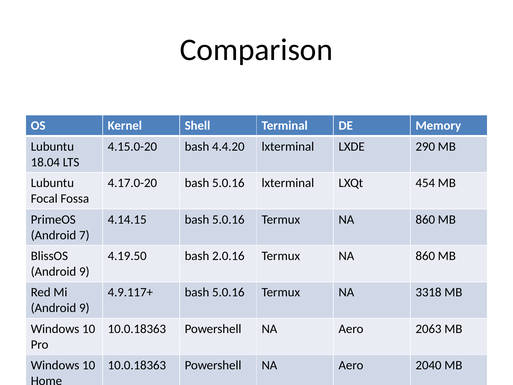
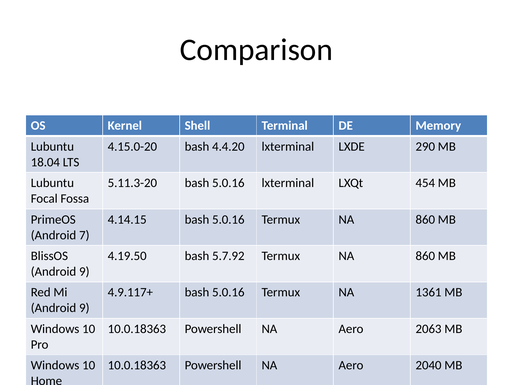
4.17.0-20: 4.17.0-20 -> 5.11.3-20 (132, 183)
2.0.16: 2.0.16 -> 5.7.92 (228, 256)
3318: 3318 -> 1361 (429, 292)
